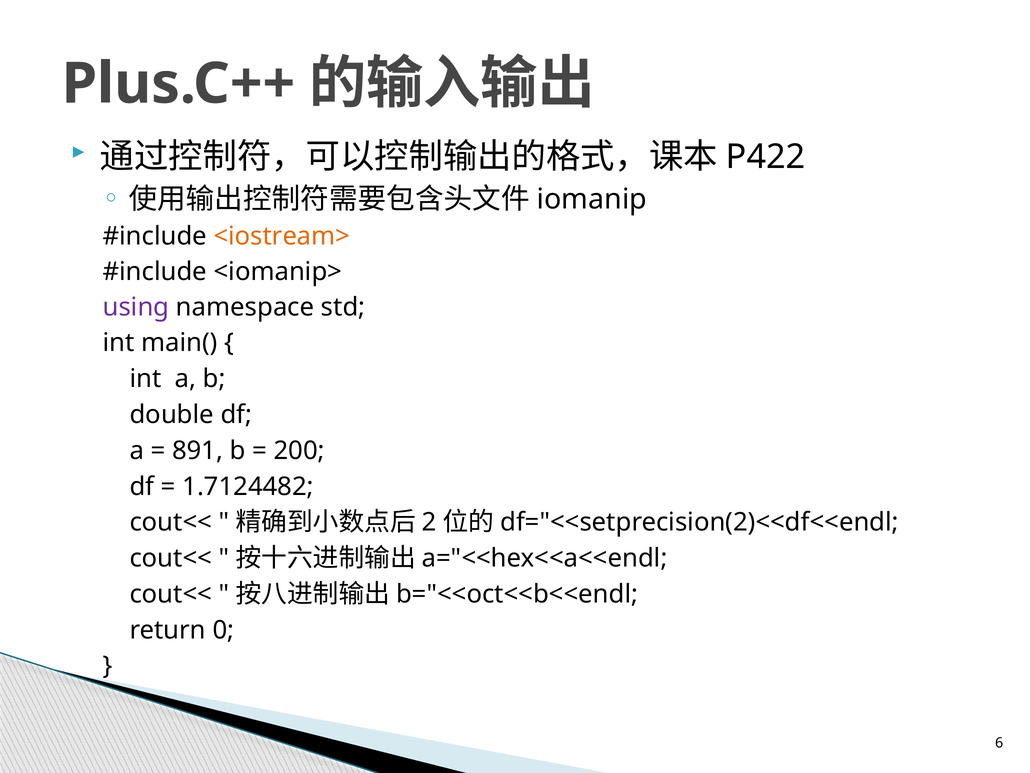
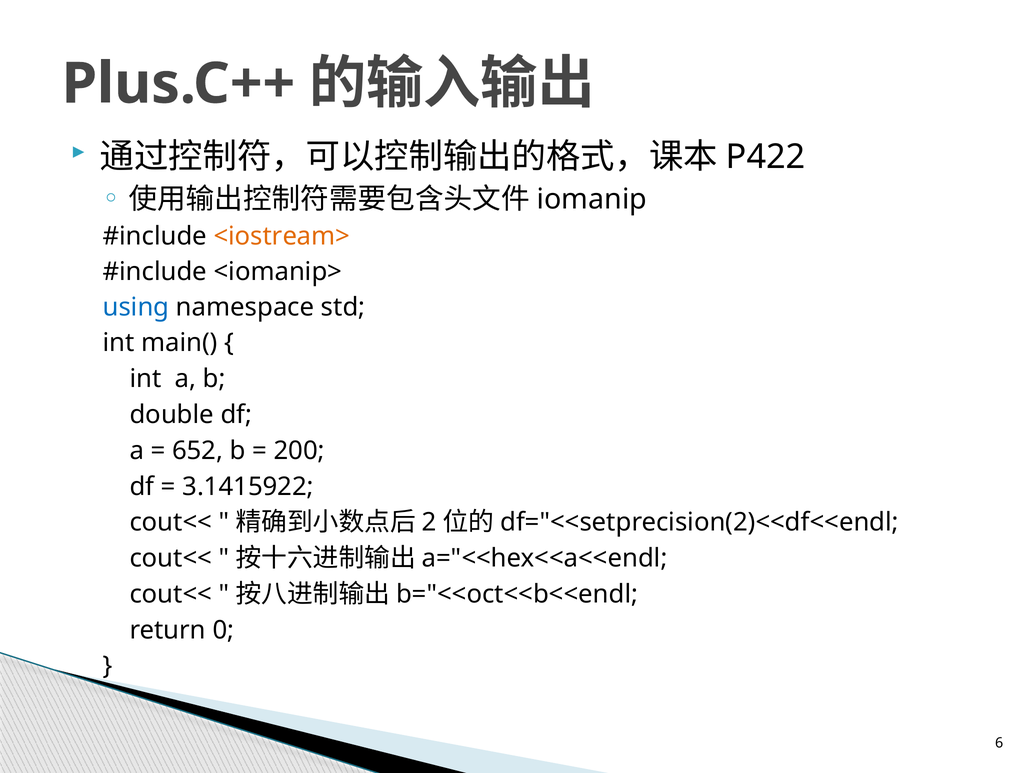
using colour: purple -> blue (136, 307)
891: 891 -> 652 (198, 450)
1.7124482: 1.7124482 -> 3.1415922 (248, 486)
